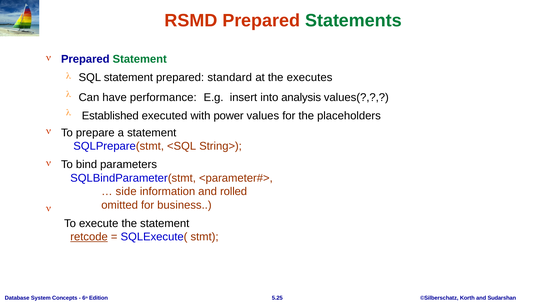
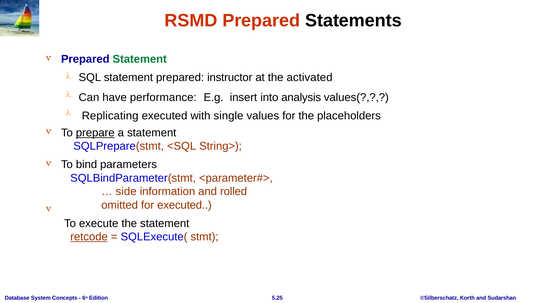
Statements colour: green -> black (353, 21)
standard: standard -> instructor (230, 78)
executes: executes -> activated (310, 78)
Established: Established -> Replicating (110, 116)
power: power -> single (228, 116)
prepare underline: none -> present (95, 133)
for business: business -> executed (184, 205)
